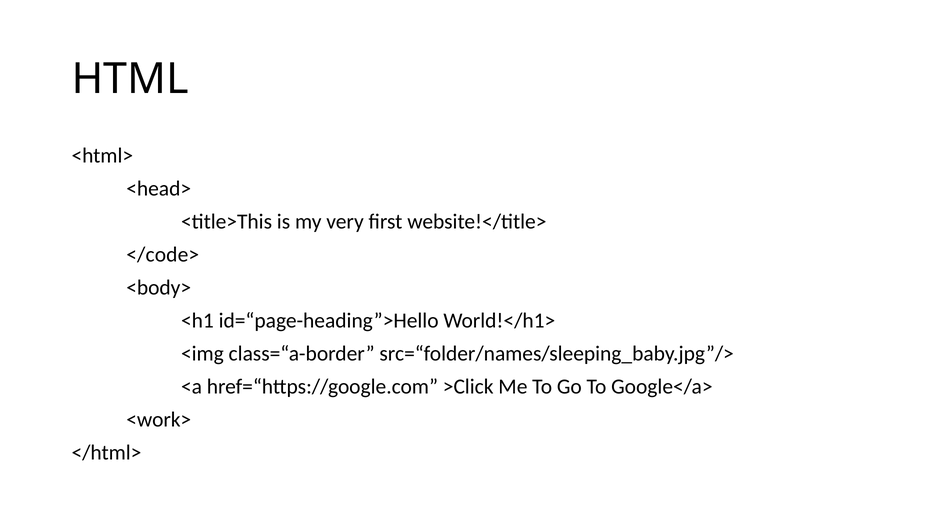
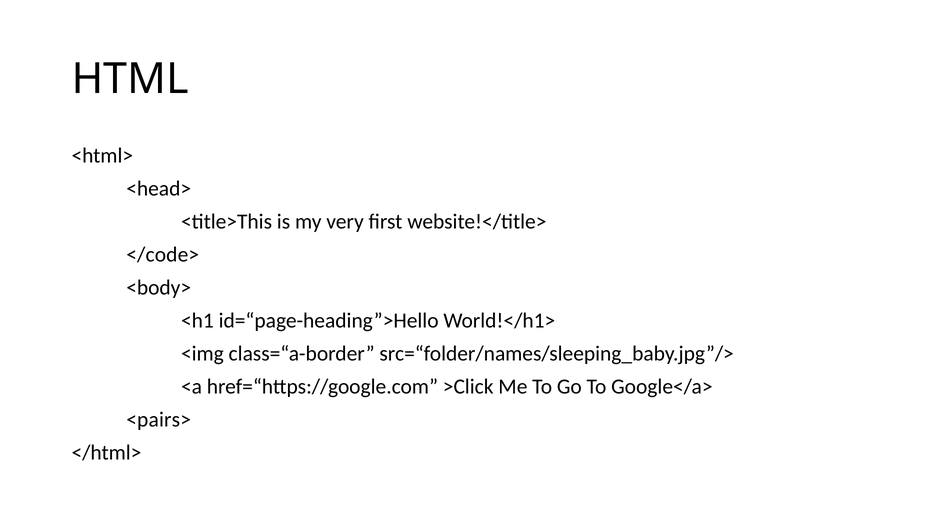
<work>: <work> -> <pairs> (159, 419)
